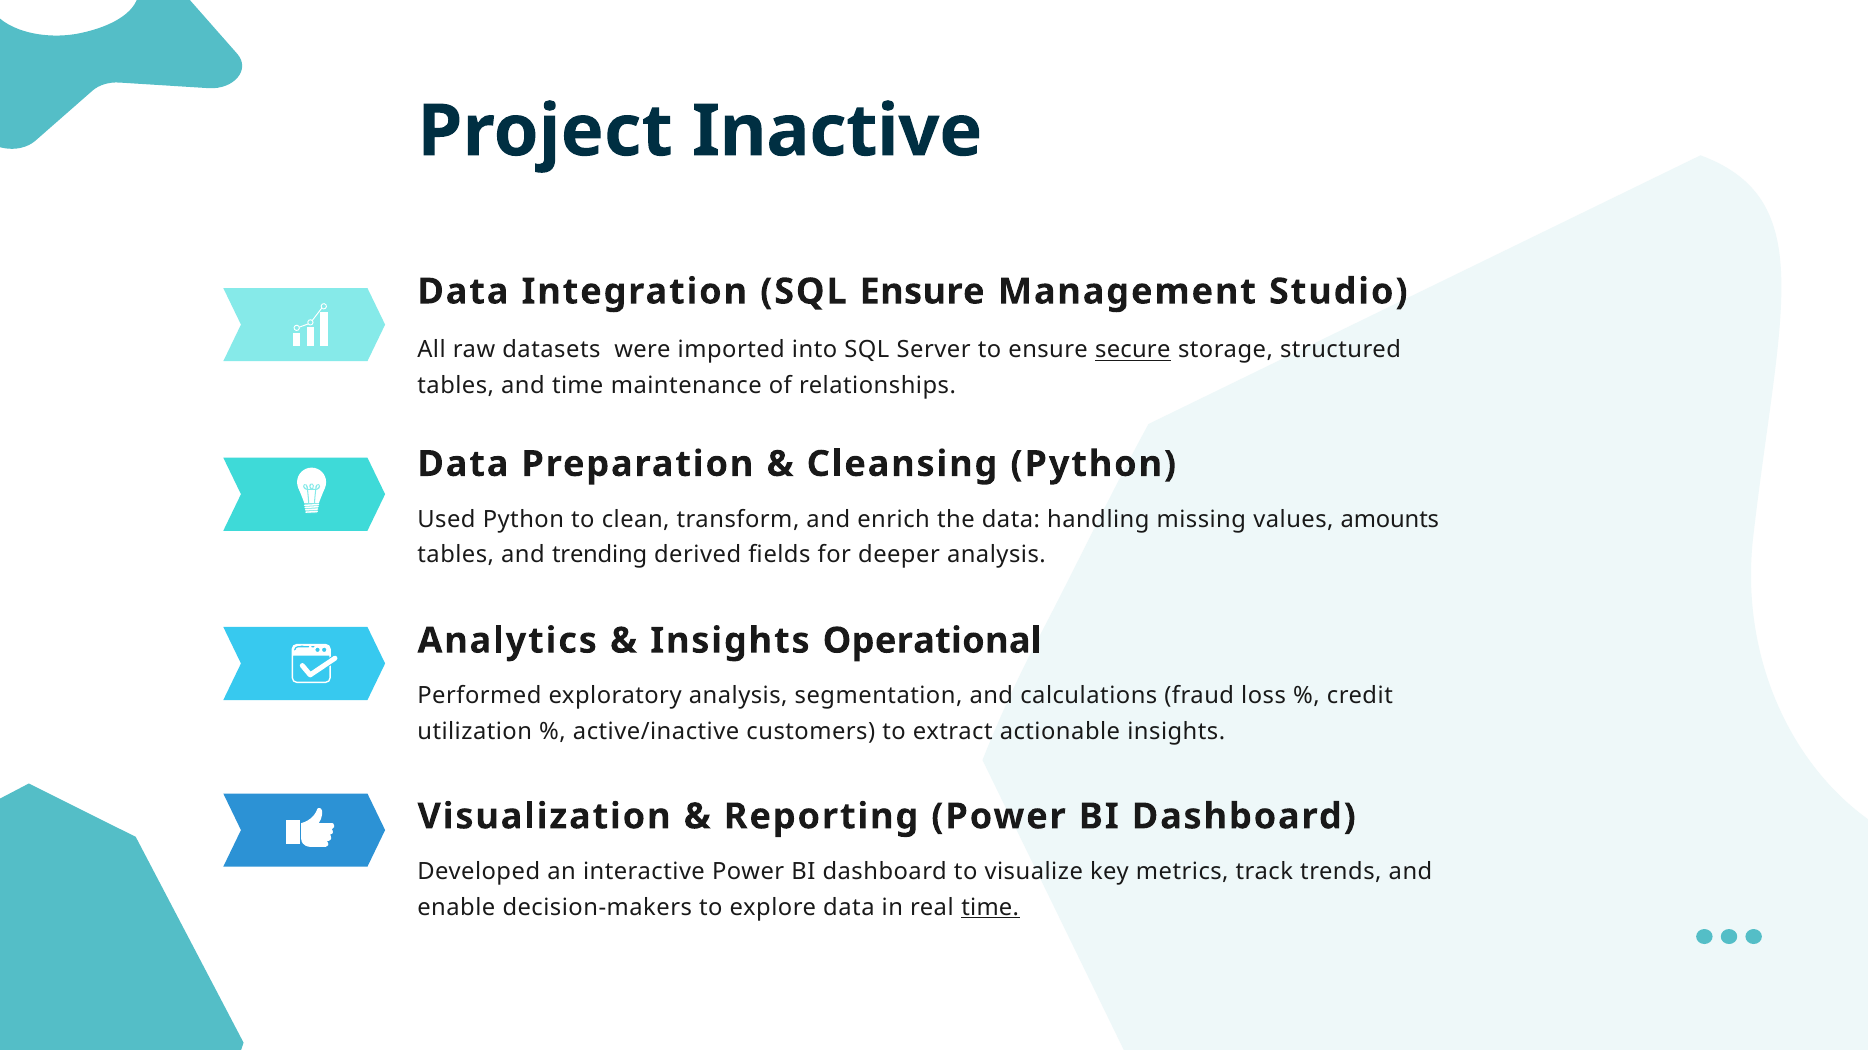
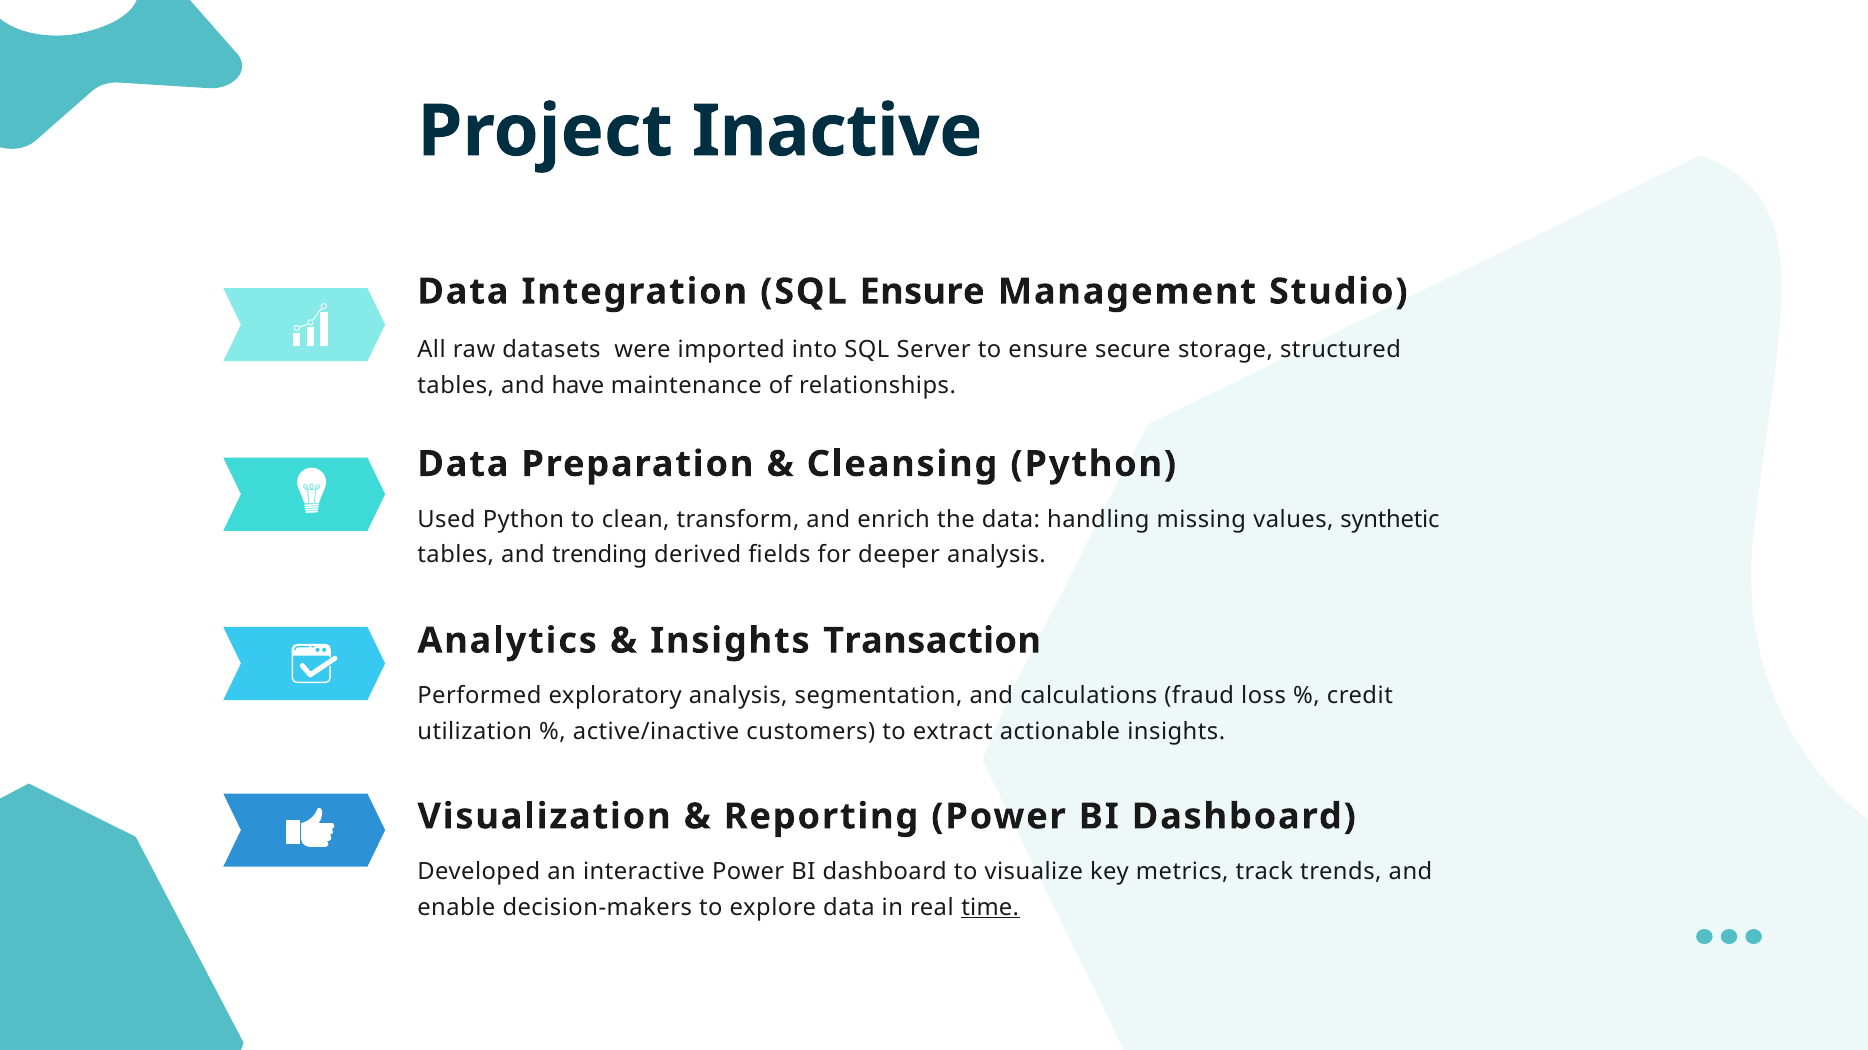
secure underline: present -> none (1133, 350)
and time: time -> have (578, 386)
amounts: amounts -> synthetic (1390, 520)
Operational: Operational -> Transaction (932, 641)
